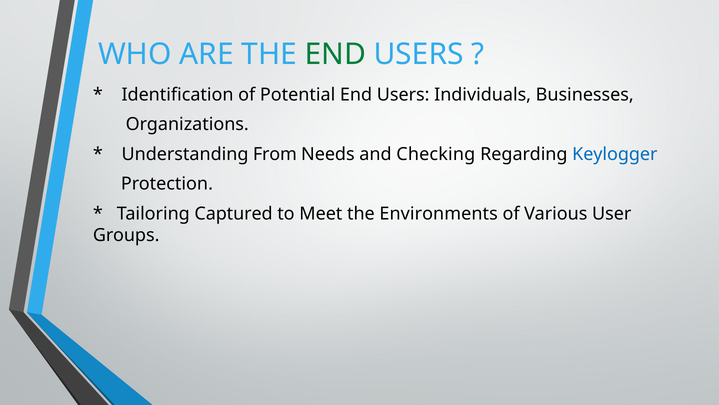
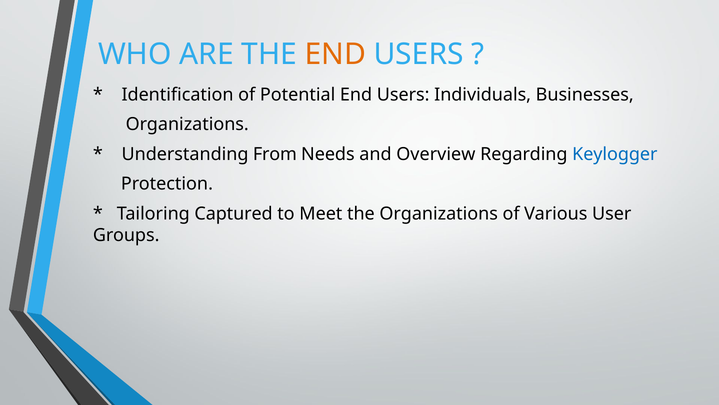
END colour: green -> orange (335, 54)
Checking: Checking -> Overview (436, 154)
the Environments: Environments -> Organizations (439, 213)
